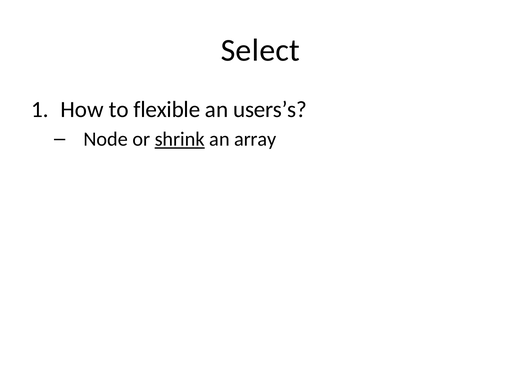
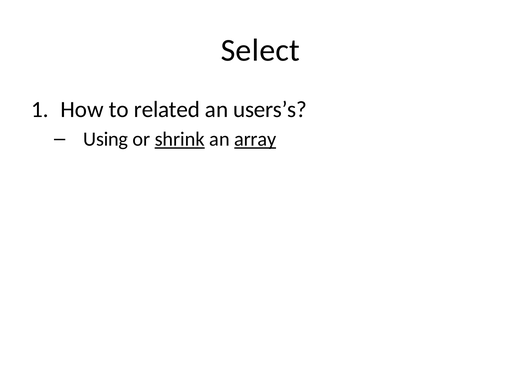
flexible: flexible -> related (167, 109)
Node: Node -> Using (106, 139)
array underline: none -> present (255, 139)
